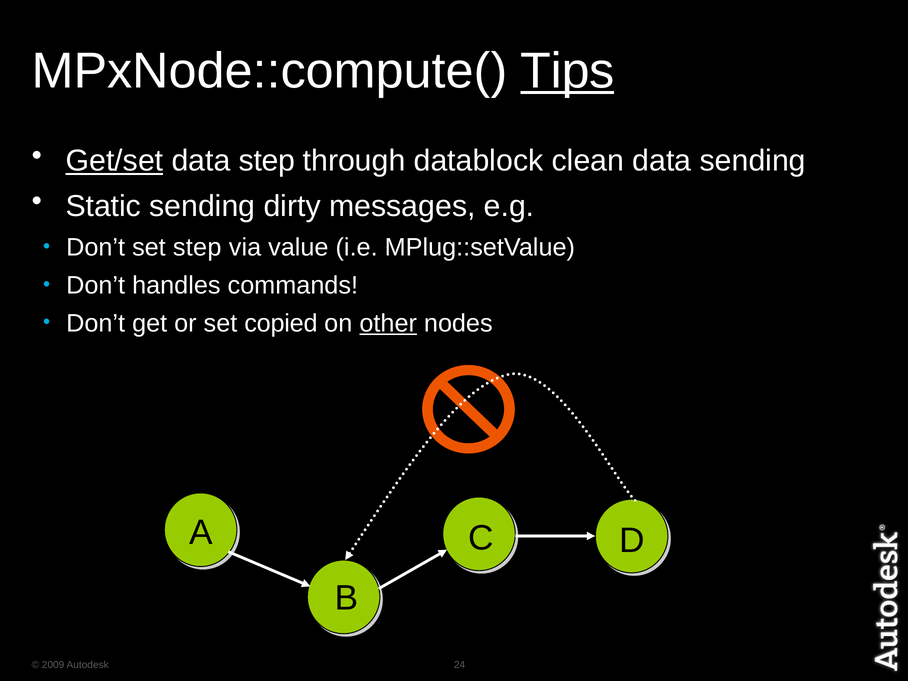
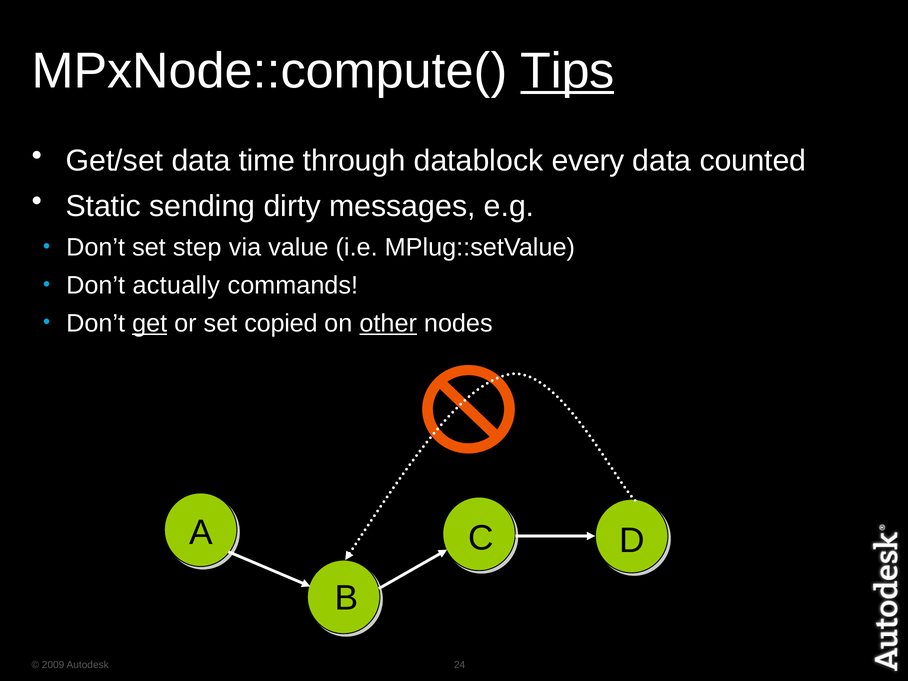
Get/set underline: present -> none (114, 161)
data step: step -> time (267, 161)
clean: clean -> every (588, 161)
data sending: sending -> counted (753, 161)
handles: handles -> actually (176, 285)
get underline: none -> present (150, 323)
